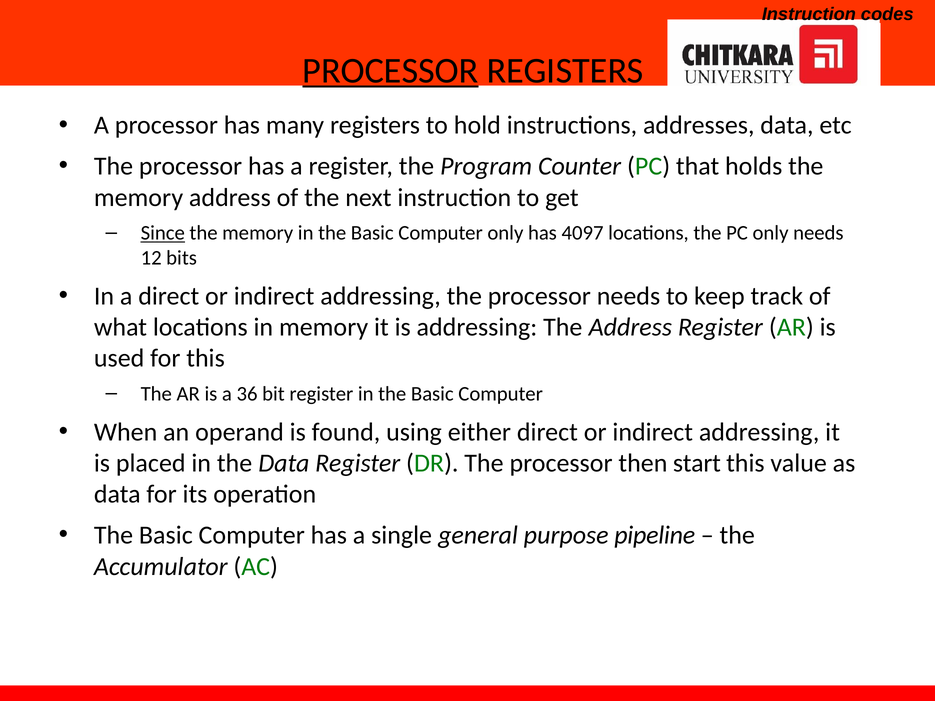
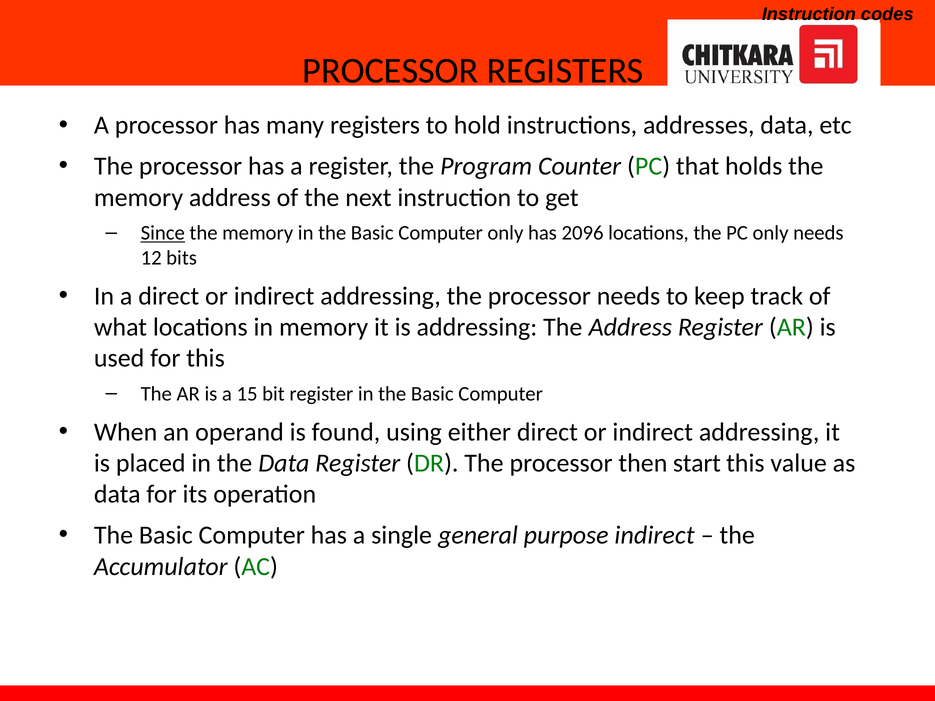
PROCESSOR underline: present -> none (390, 71)
4097: 4097 -> 2096 (583, 233)
36: 36 -> 15 (247, 394)
purpose pipeline: pipeline -> indirect (655, 535)
